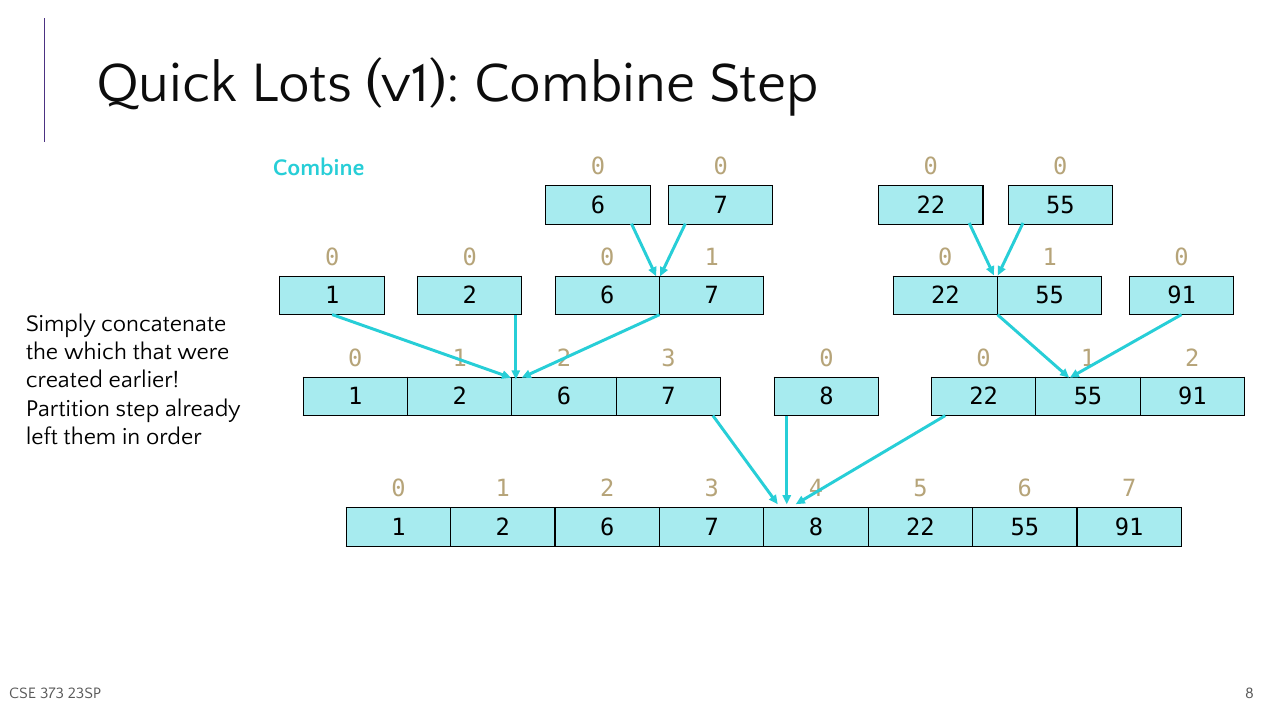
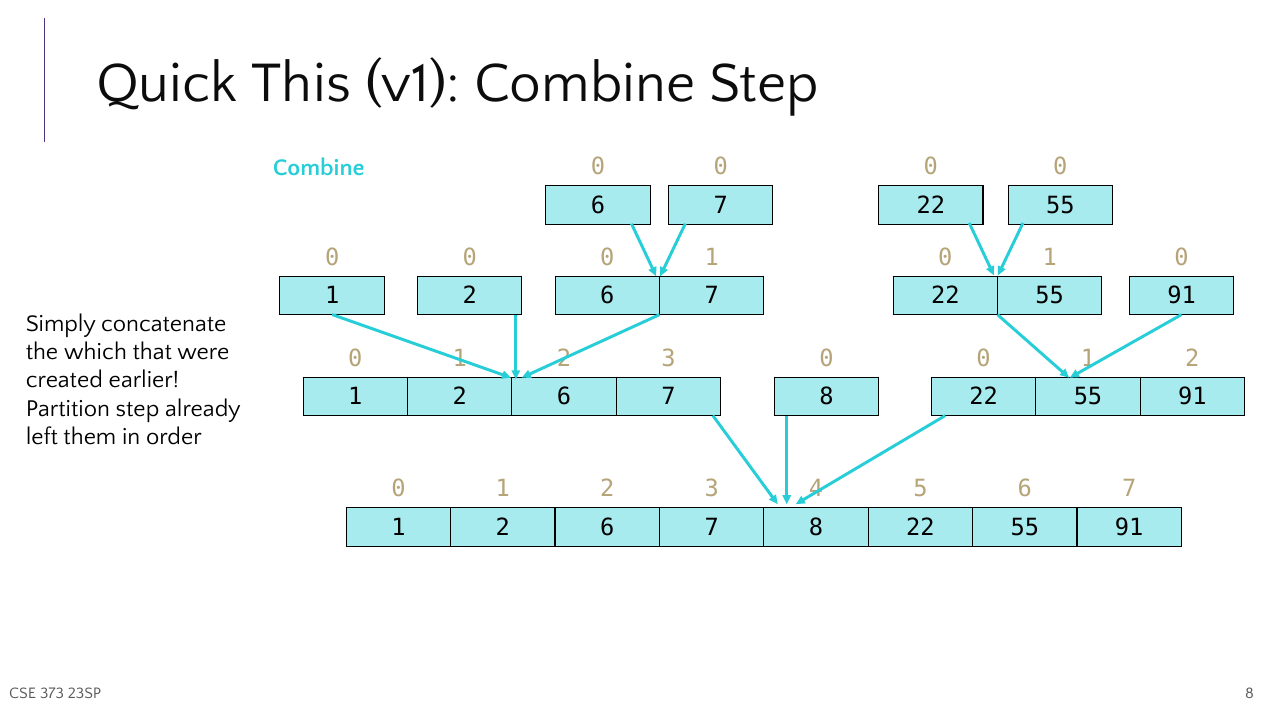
Lots: Lots -> This (301, 83)
